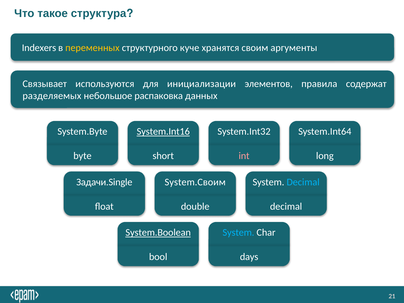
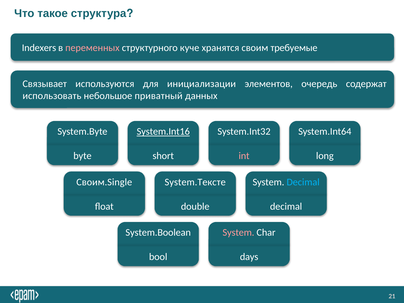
переменных colour: yellow -> pink (92, 48)
аргументы: аргументы -> требуемые (294, 48)
правила: правила -> очередь (319, 84)
разделяемых: разделяемых -> использовать (52, 96)
распаковка: распаковка -> приватный (159, 96)
Задачи.Single: Задачи.Single -> Своим.Single (104, 182)
System.Своим: System.Своим -> System.Тексте (195, 182)
System.Boolean underline: present -> none (158, 233)
System colour: light blue -> pink (238, 233)
